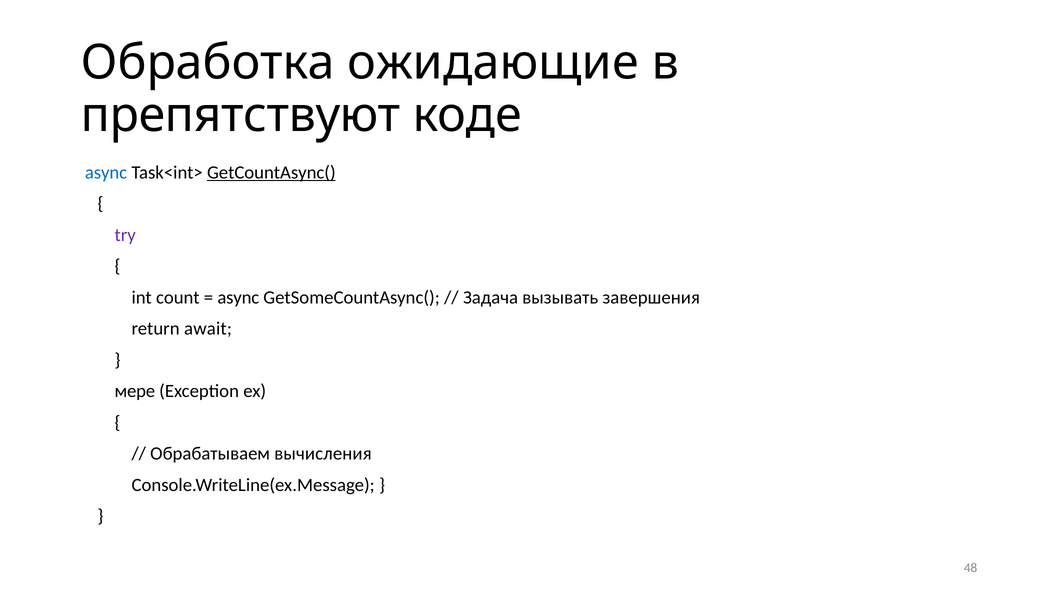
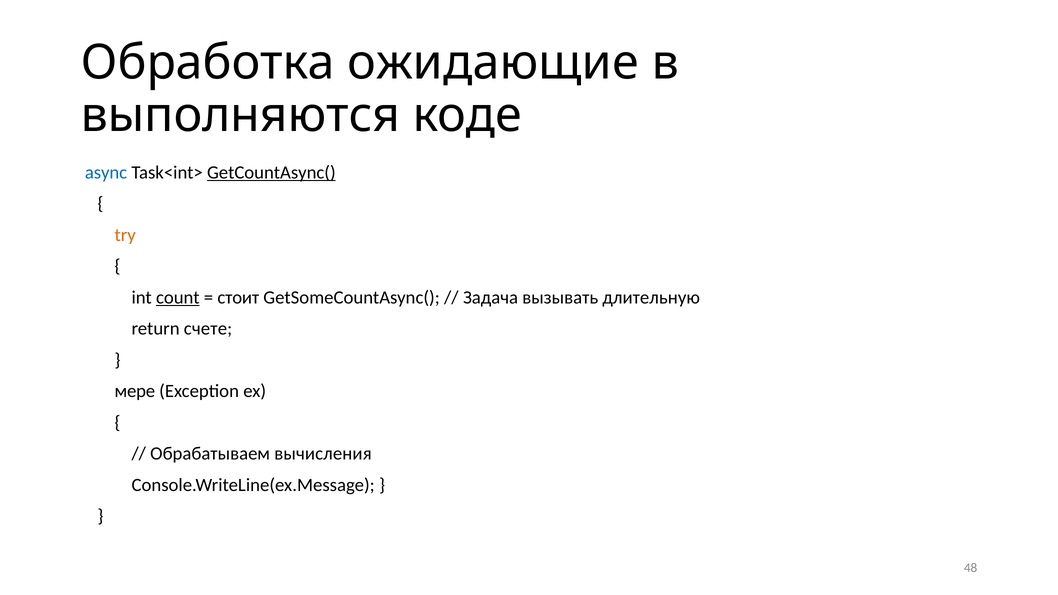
препятствуют: препятствуют -> выполняются (240, 115)
try colour: purple -> orange (125, 235)
count underline: none -> present (178, 297)
async: async -> стоит (238, 297)
завершения: завершения -> длительную (651, 297)
await: await -> счете (208, 329)
